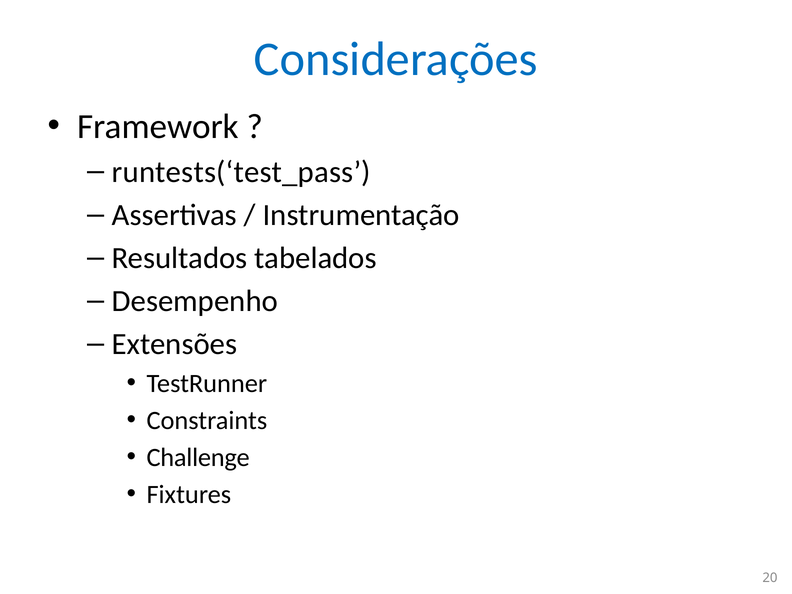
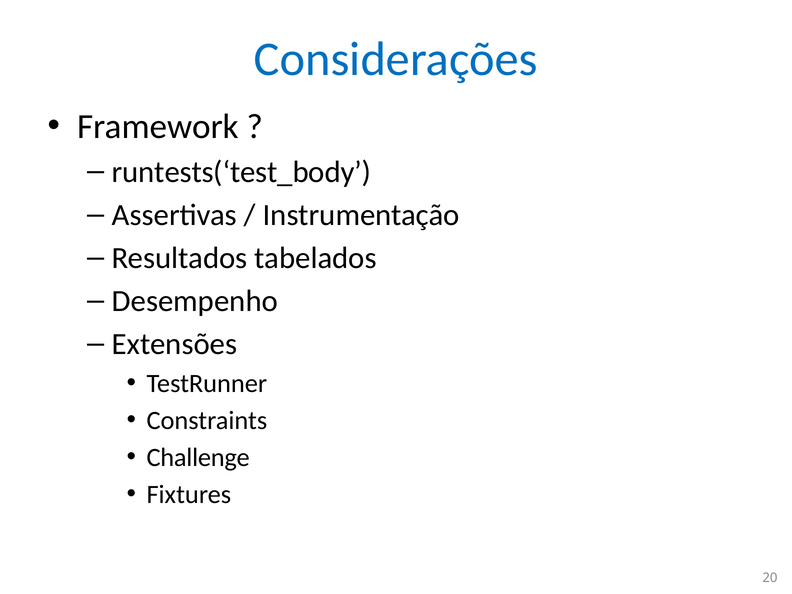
runtests(‘test_pass: runtests(‘test_pass -> runtests(‘test_body (241, 172)
